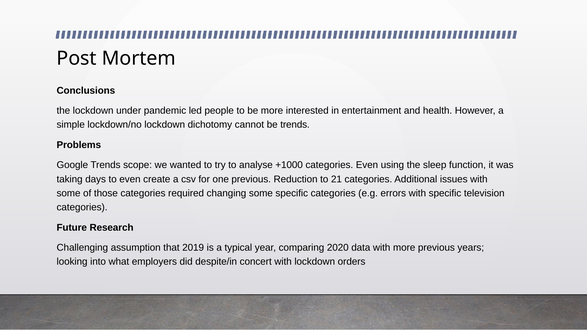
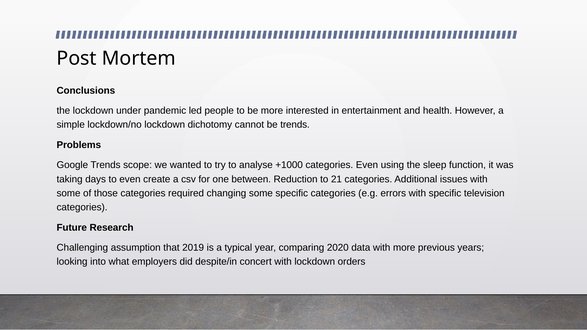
one previous: previous -> between (251, 179)
